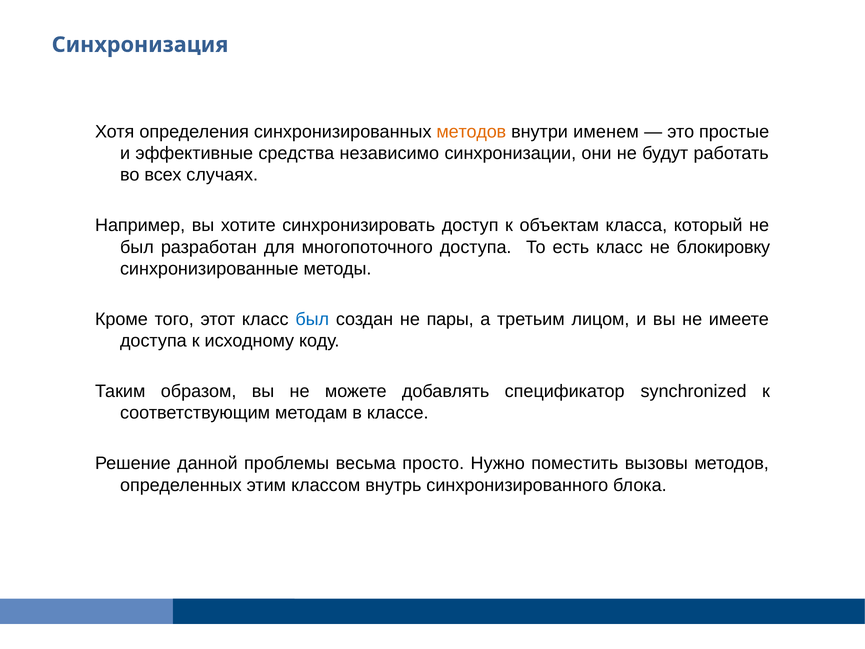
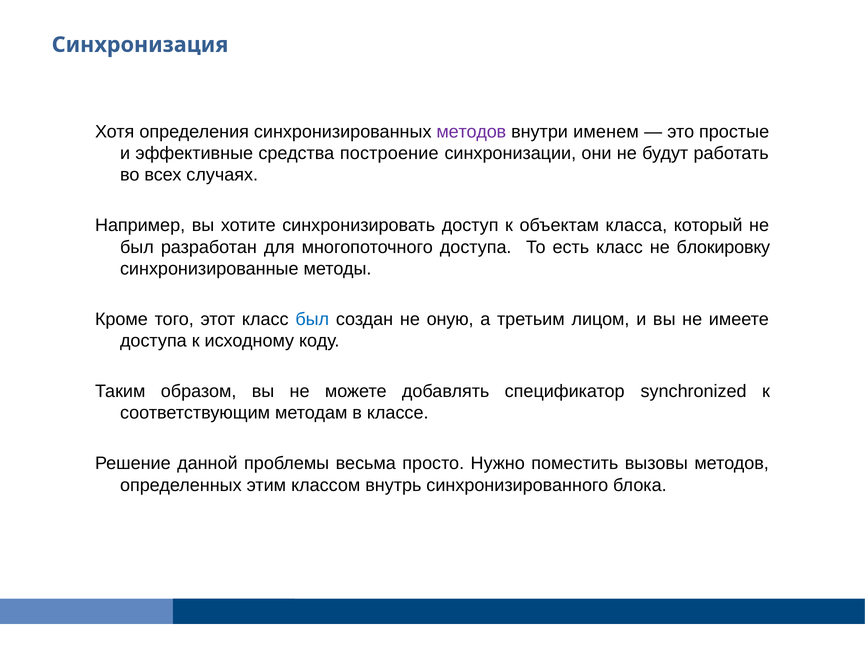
методов colour: orange -> purple (471, 132)
независимо: независимо -> построение (389, 153)
пары: пары -> оную (450, 319)
